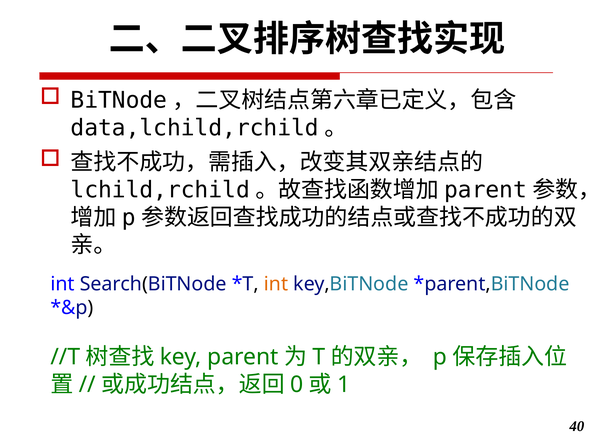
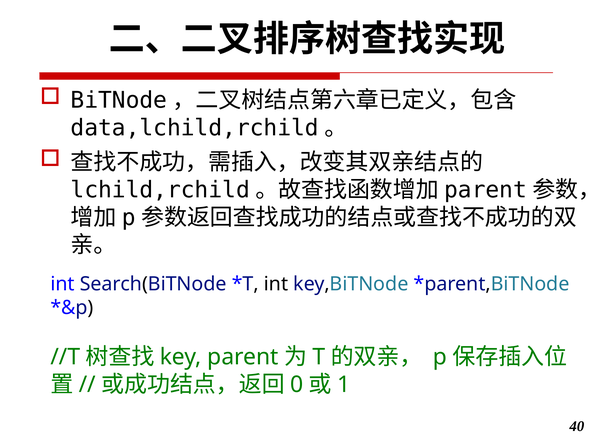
int colour: orange -> black (276, 284)
